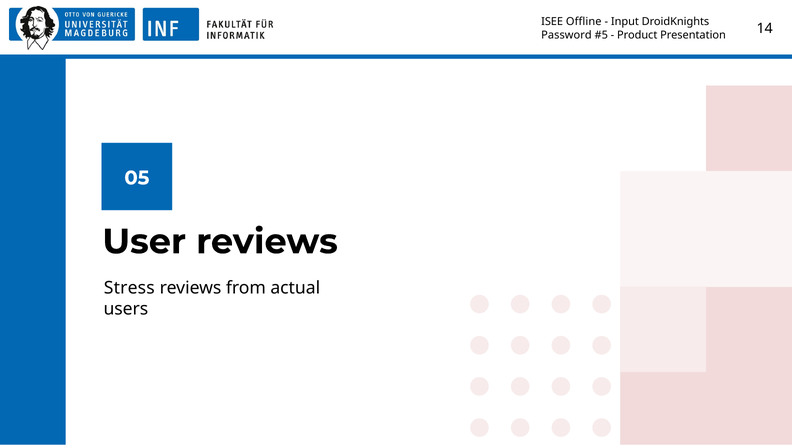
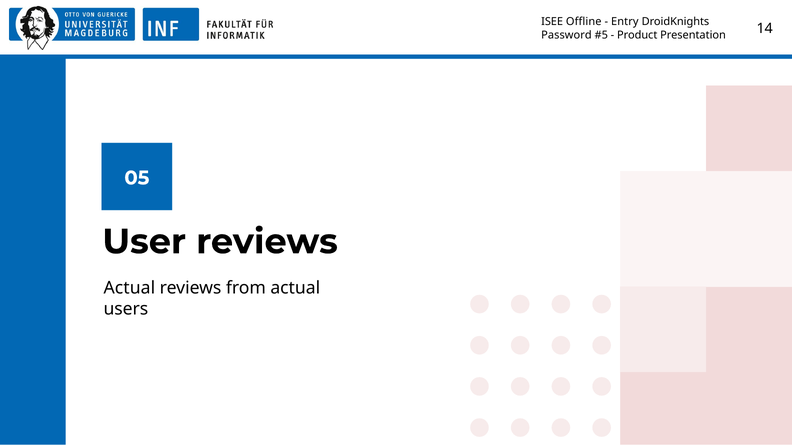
Input: Input -> Entry (625, 22)
Stress: Stress -> Actual (129, 288)
